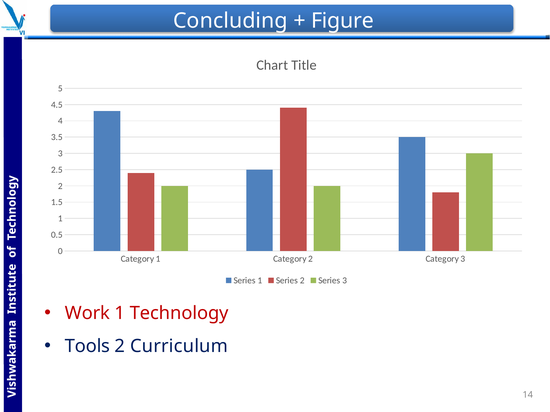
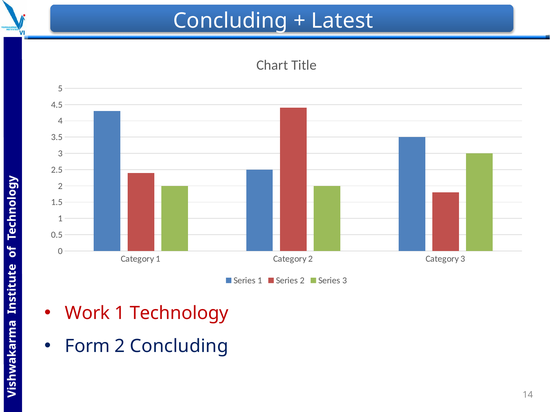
Figure: Figure -> Latest (342, 21)
Tools: Tools -> Form (87, 347)
2 Curriculum: Curriculum -> Concluding (179, 347)
